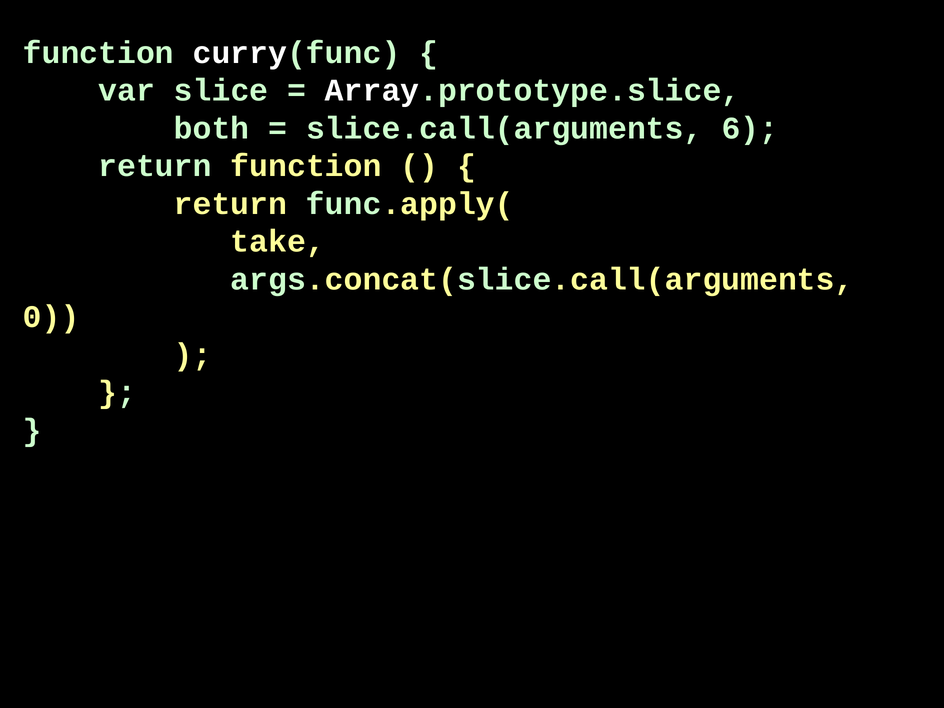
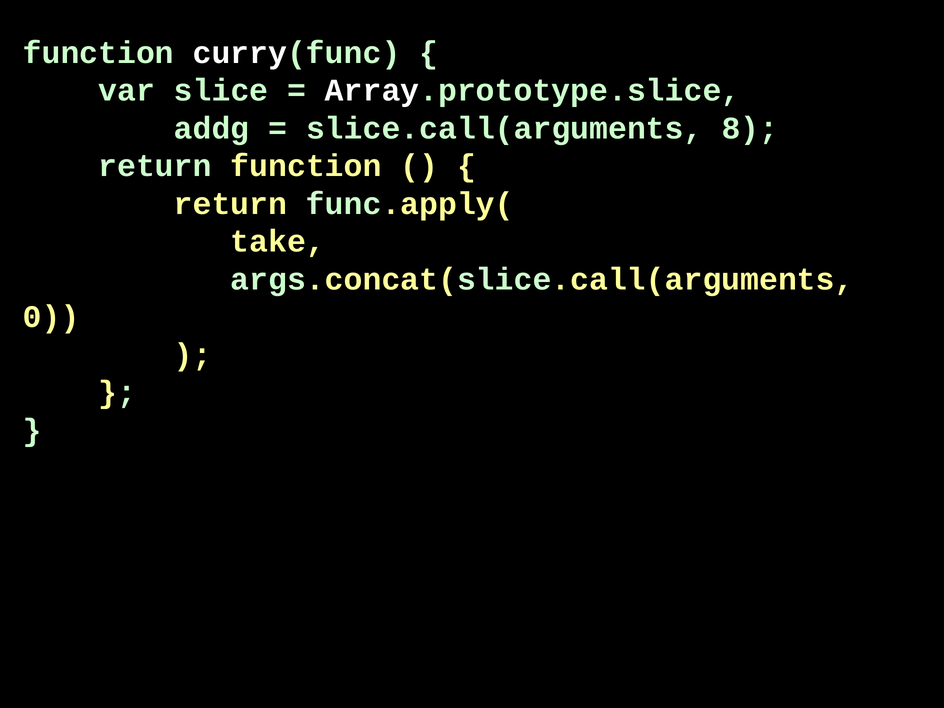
both: both -> addg (212, 128)
6: 6 -> 8 (750, 128)
